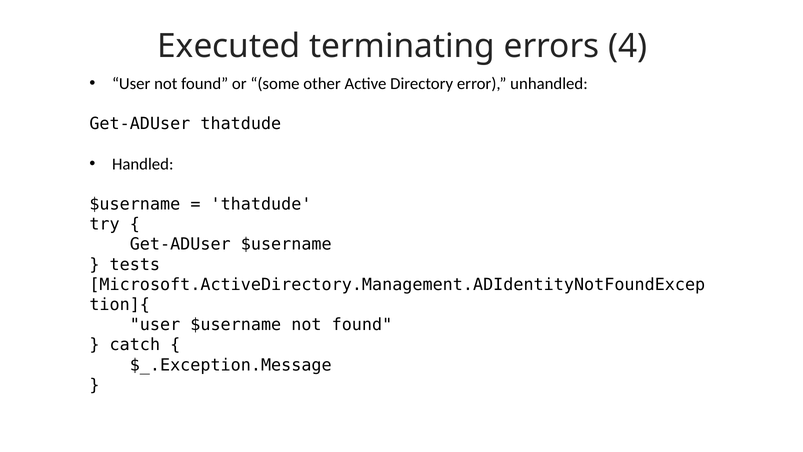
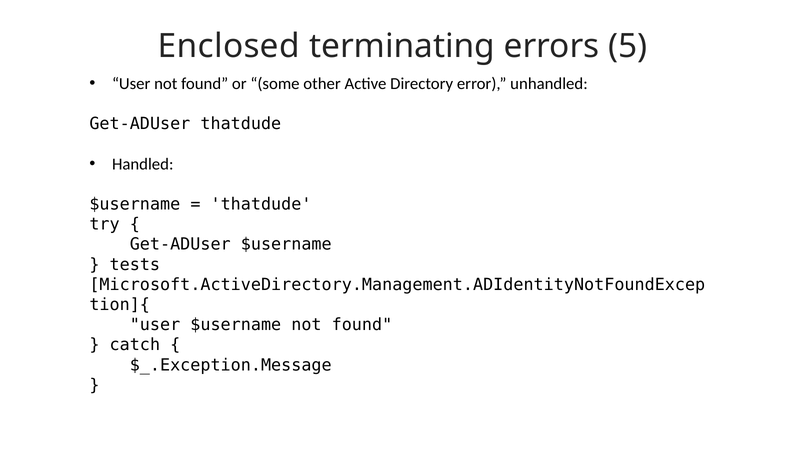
Executed: Executed -> Enclosed (229, 46)
4: 4 -> 5 (628, 46)
